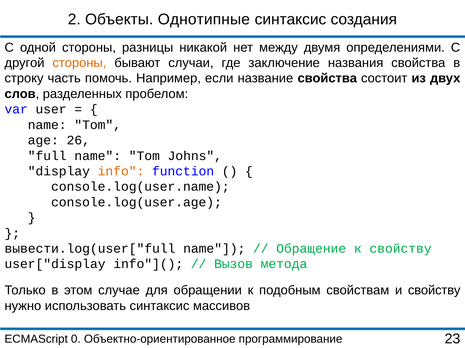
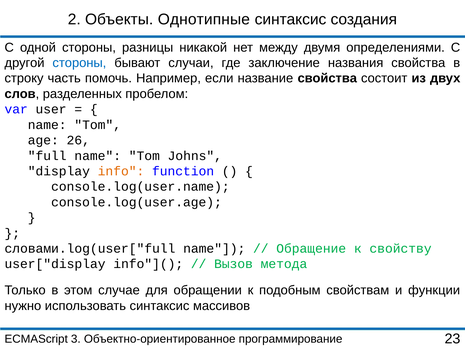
стороны colour: orange -> blue (79, 63)
вывести.log(user["full: вывести.log(user["full -> словами.log(user["full (90, 249)
и свойству: свойству -> функции (434, 291)
0: 0 -> 3 (76, 340)
